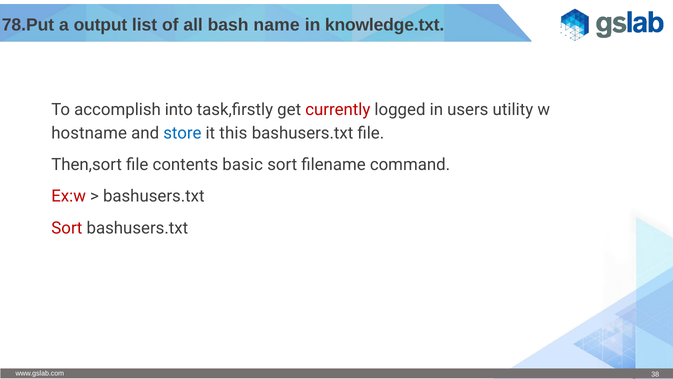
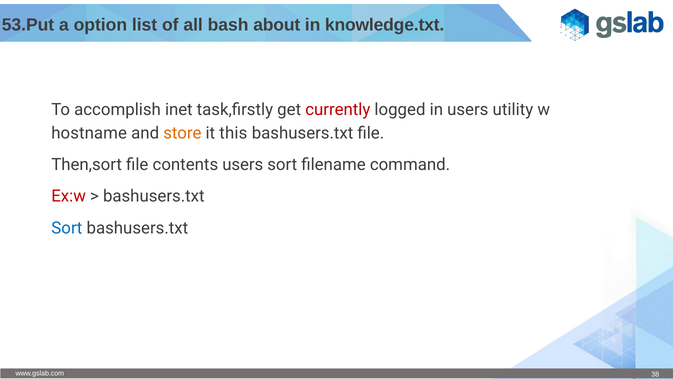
78.Put: 78.Put -> 53.Put (28, 25)
output: output -> option (100, 25)
name: name -> about (277, 25)
into: into -> inet (179, 110)
store colour: blue -> orange (182, 133)
contents basic: basic -> users (243, 165)
Sort colour: red -> blue (67, 228)
